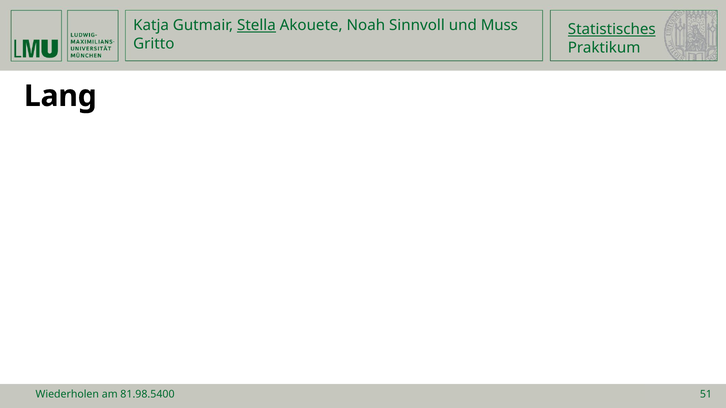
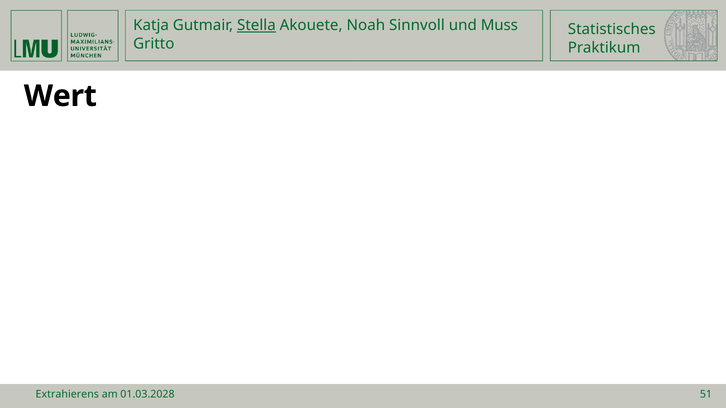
Statistisches underline: present -> none (612, 30)
Lang: Lang -> Wert (60, 96)
Wiederholen: Wiederholen -> Extrahierens (67, 394)
81.98.5400: 81.98.5400 -> 01.03.2028 (147, 394)
